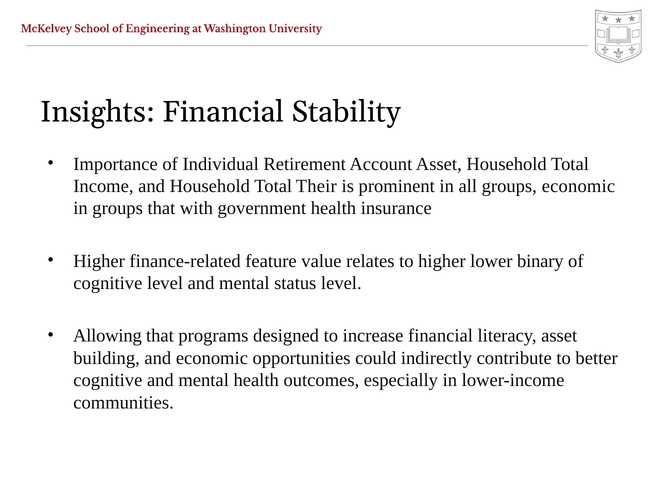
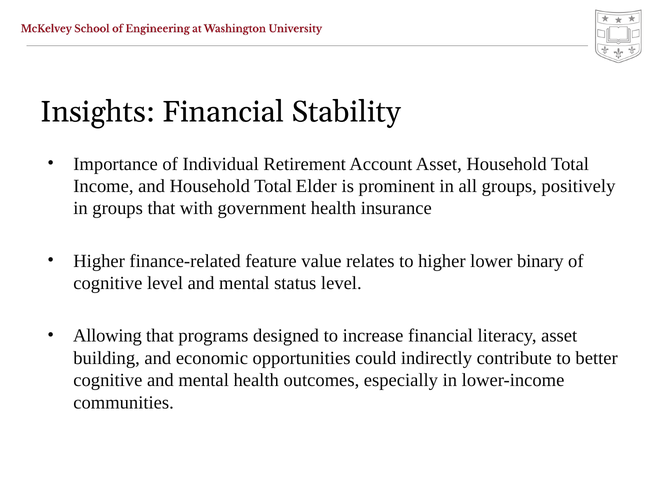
Their: Their -> Elder (316, 186)
groups economic: economic -> positively (578, 186)
